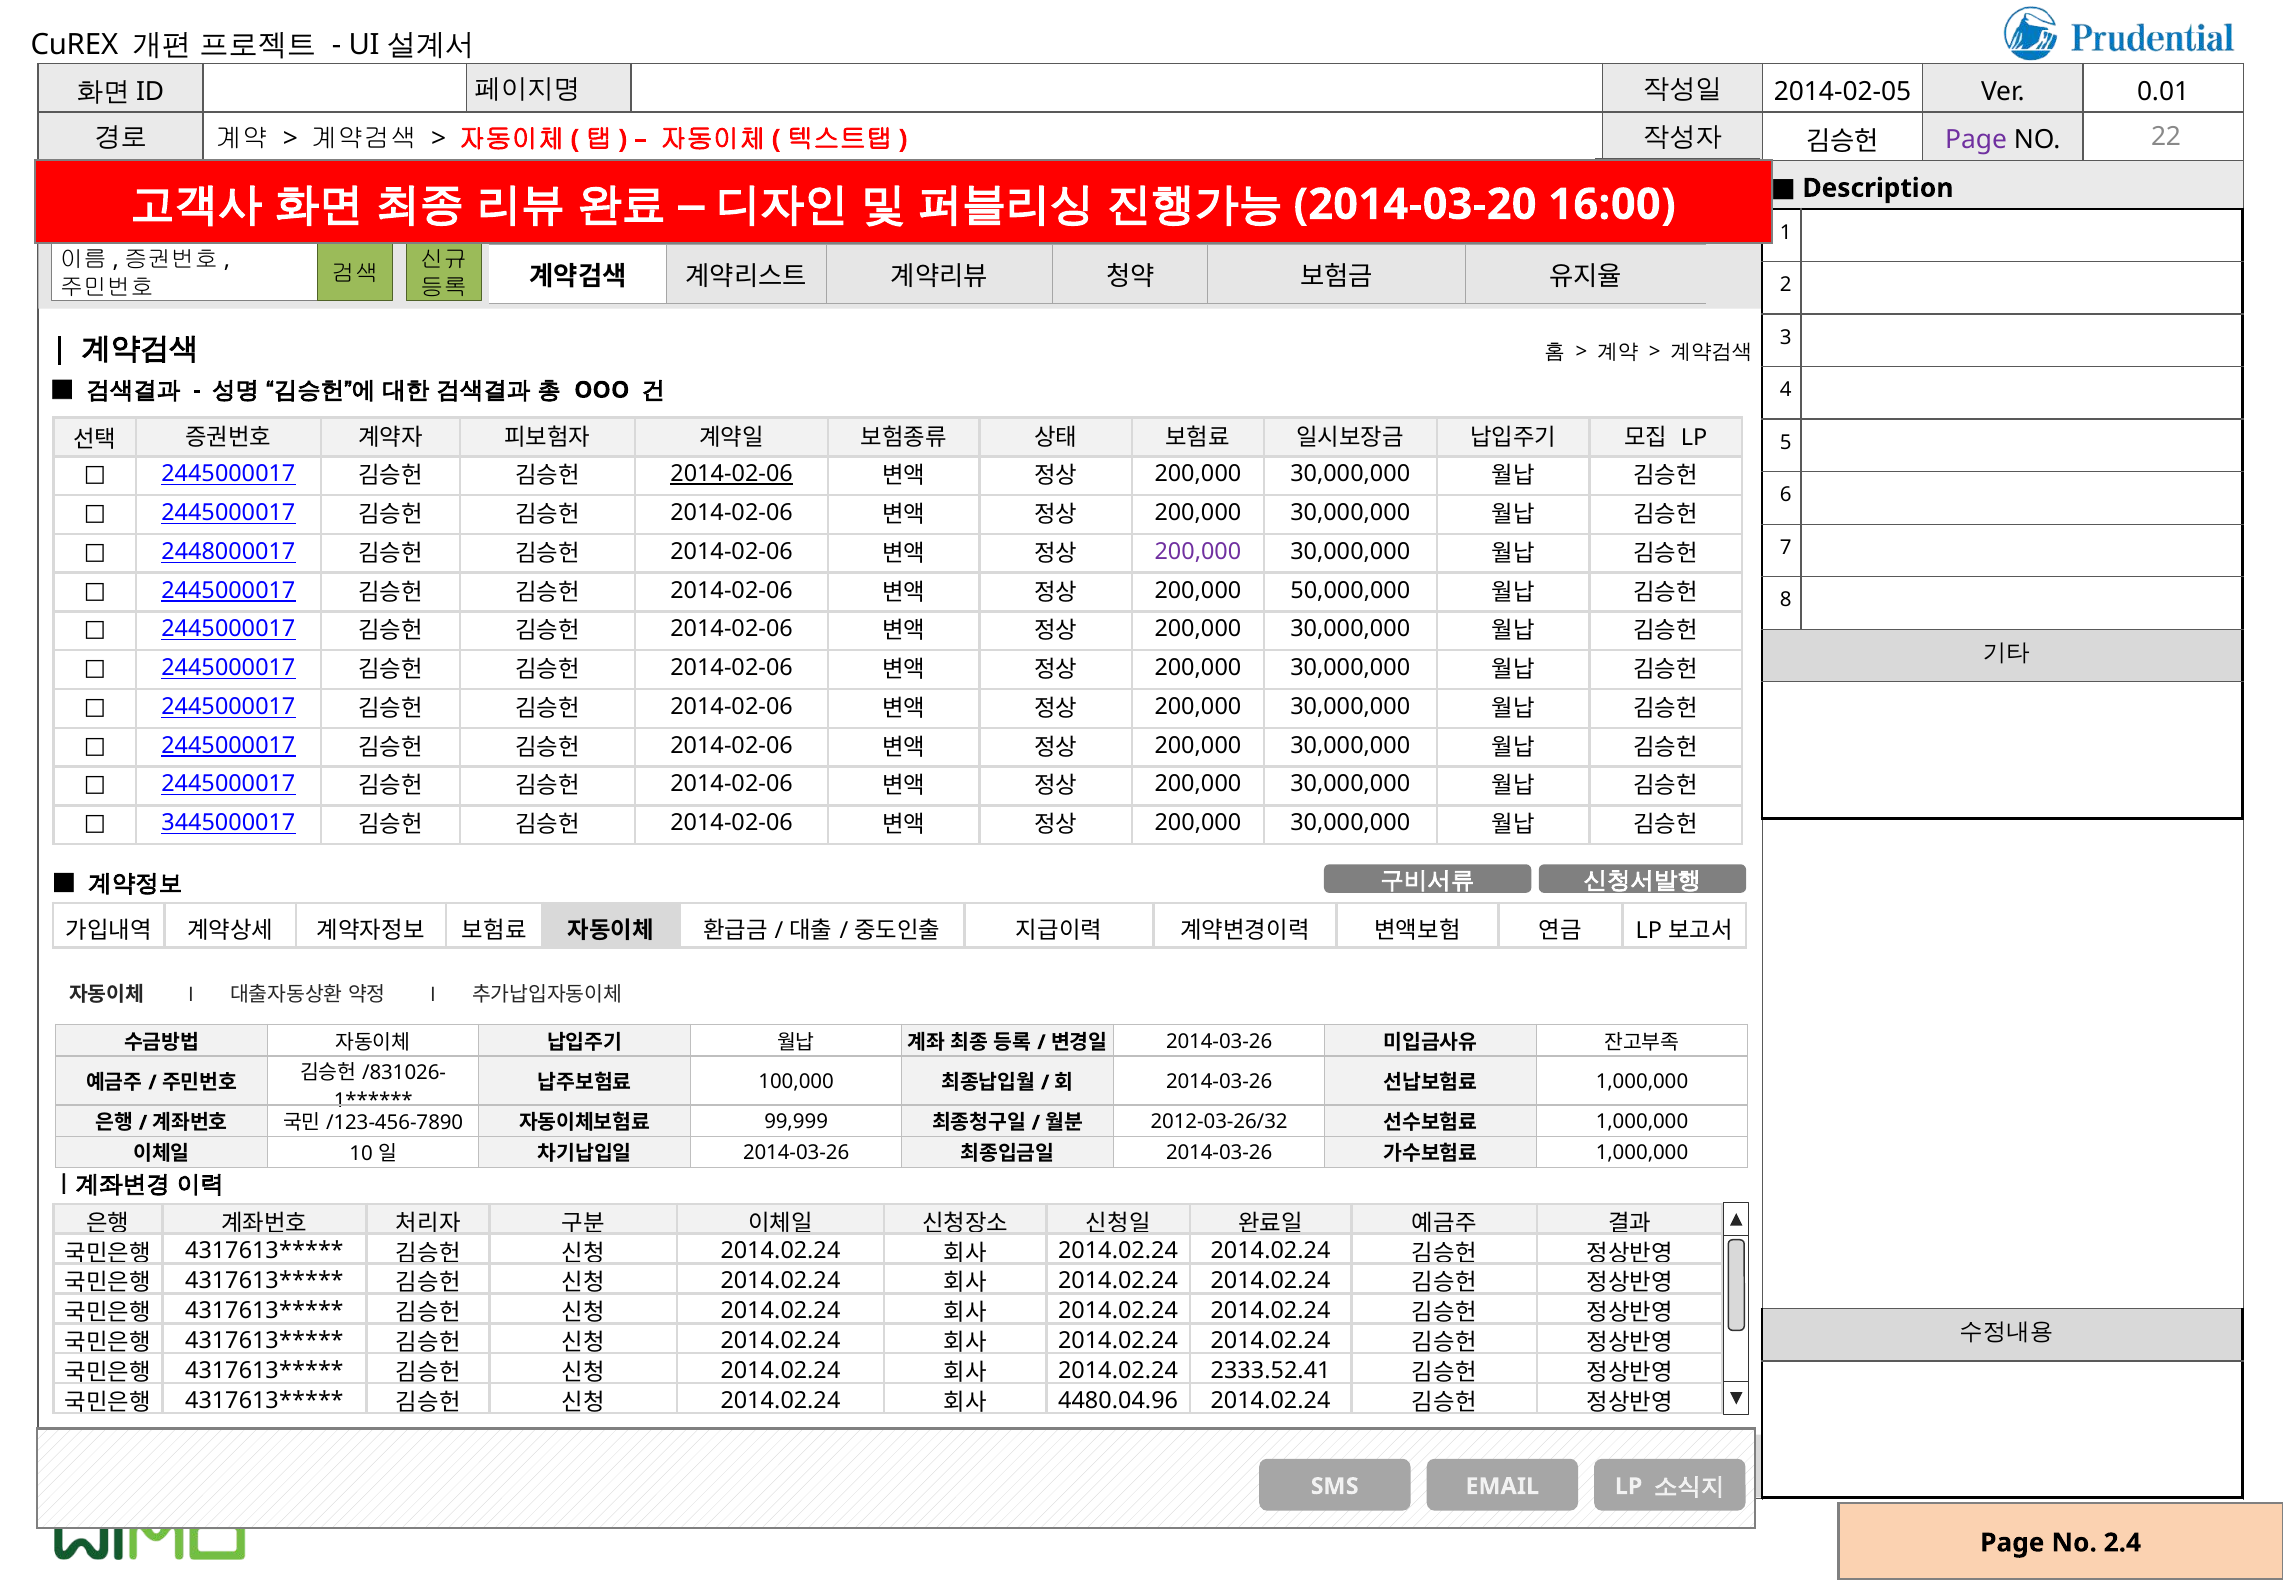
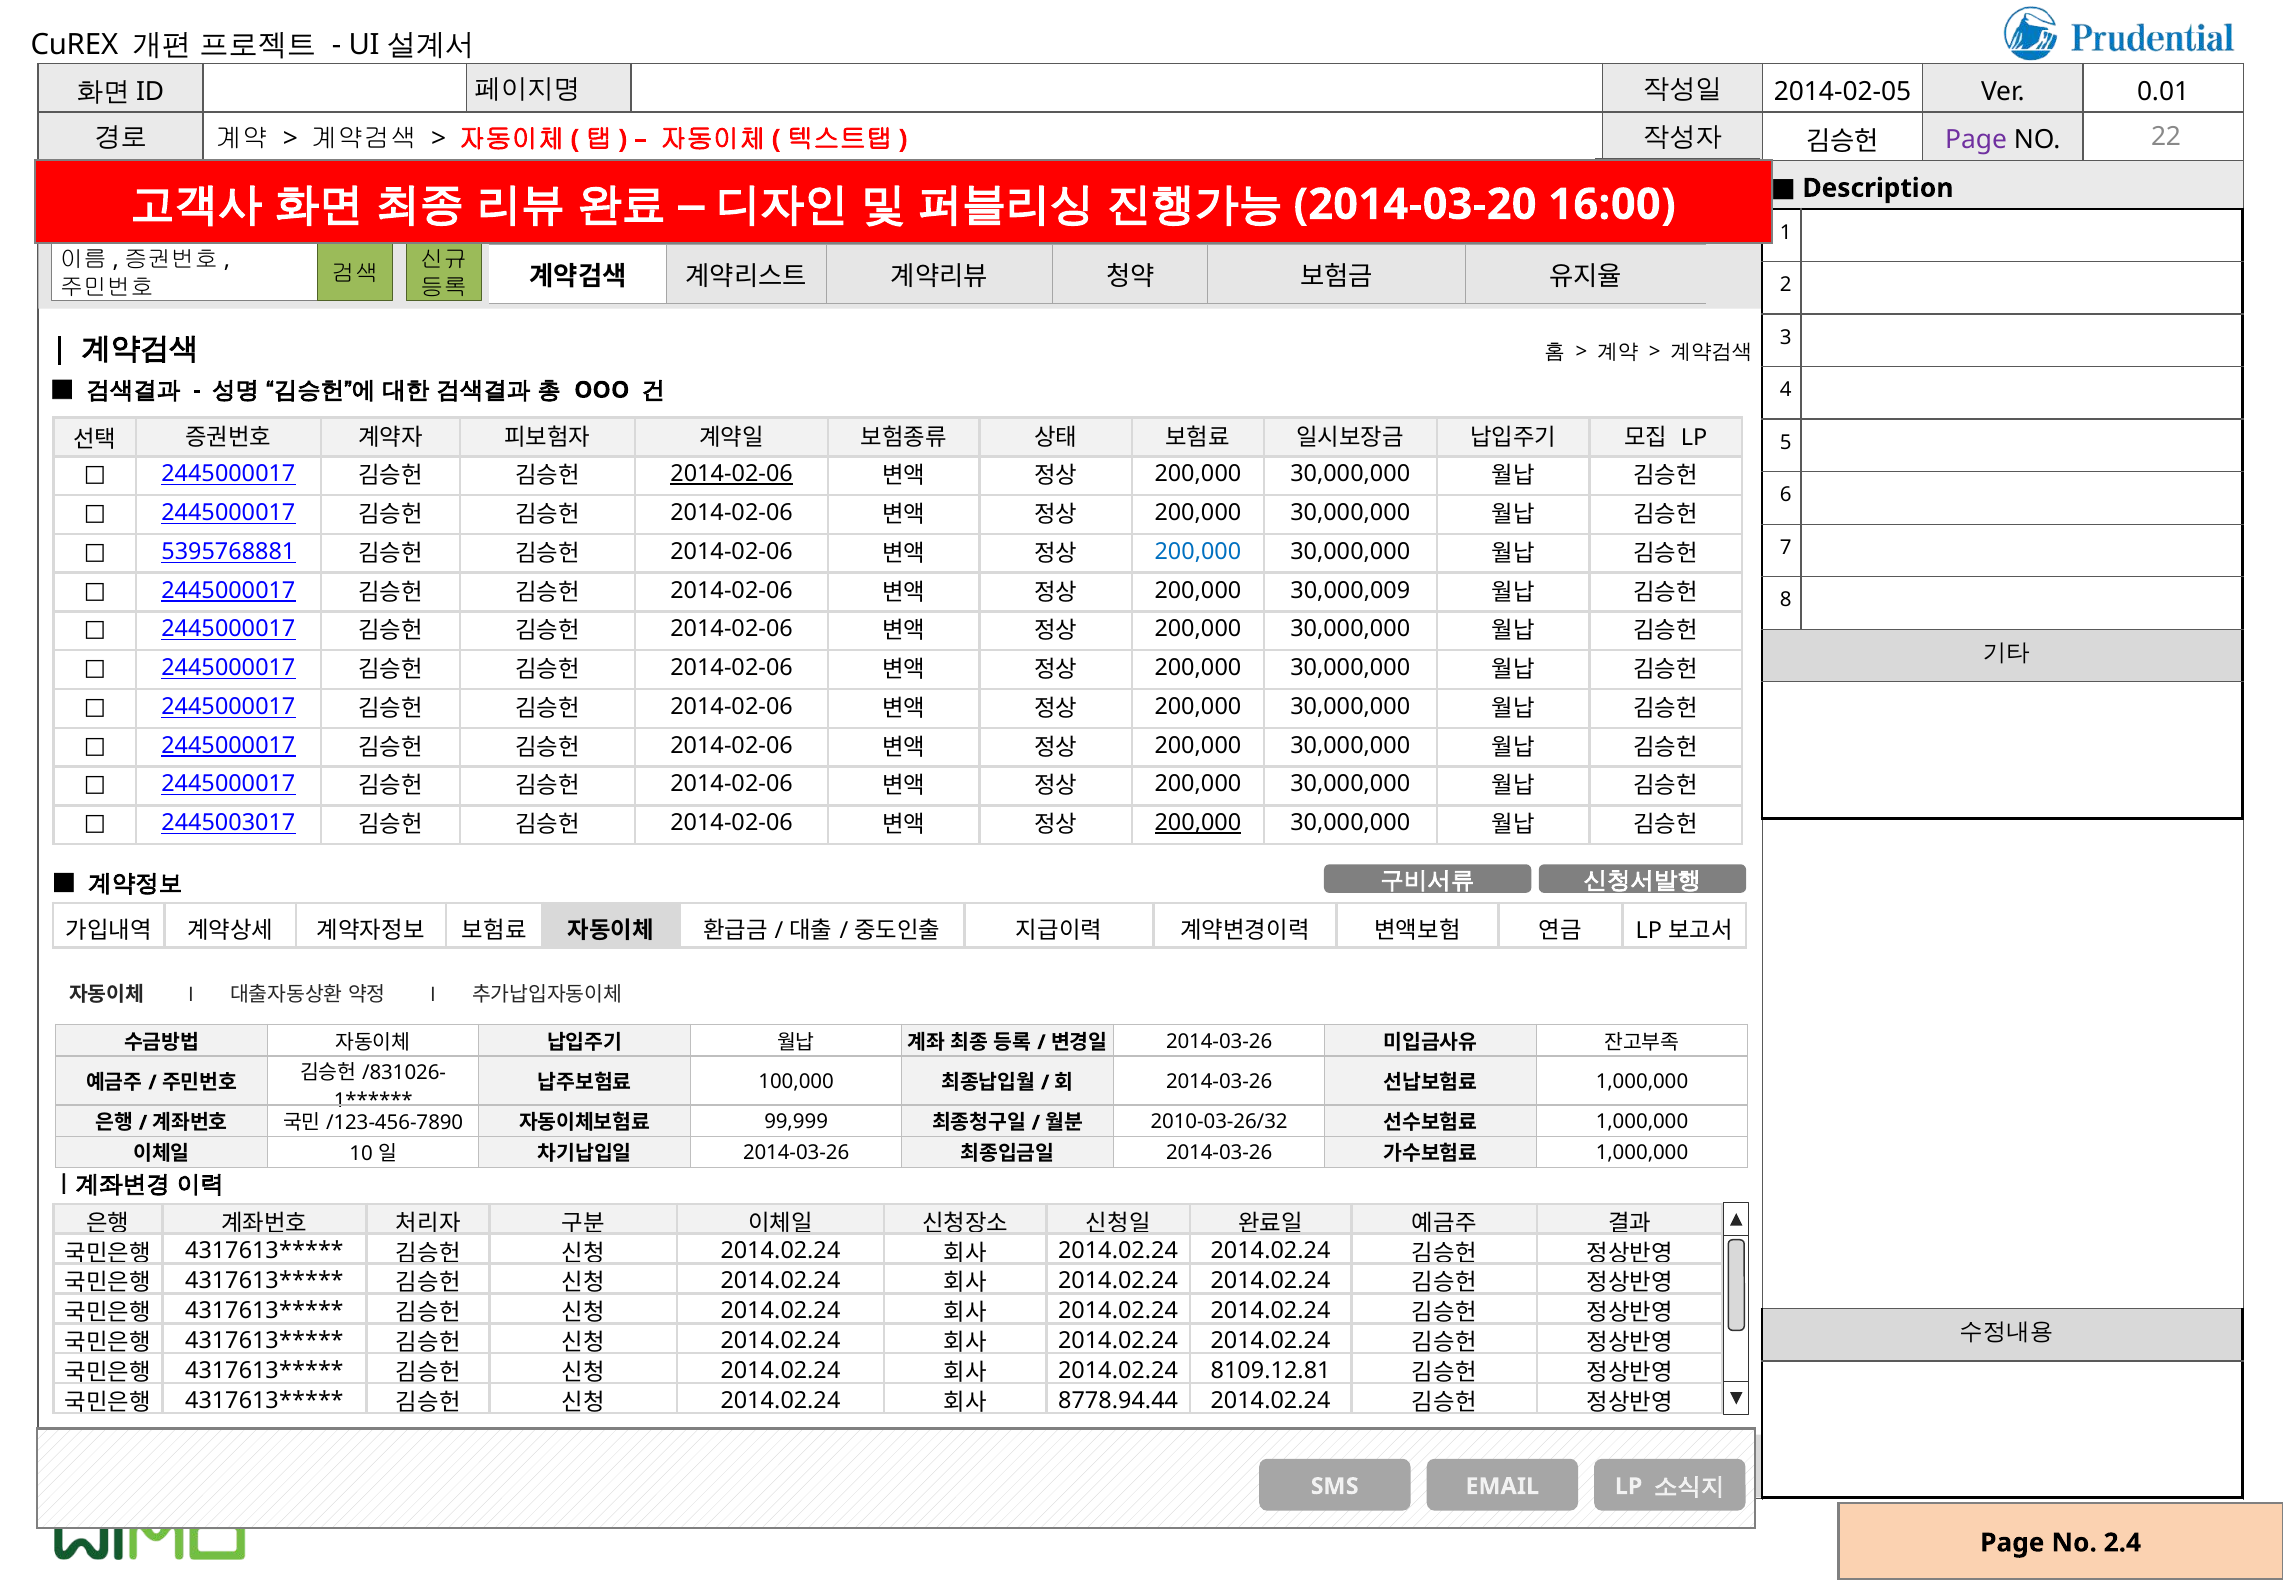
2448000017: 2448000017 -> 5395768881 (228, 551)
200,000 colour: purple -> blue (1198, 551)
50,000,000: 50,000,000 -> 30,000,009 (1350, 590)
3445000017: 3445000017 -> 2445003017 (228, 823)
200,000 underline: none -> present (1198, 823)
2012-03-26/32: 2012-03-26/32 -> 2010-03-26/32 (1219, 1122)
2333.52.41: 2333.52.41 -> 8109.12.81 (1271, 1370)
4480.04.96: 4480.04.96 -> 8778.94.44 (1118, 1400)
